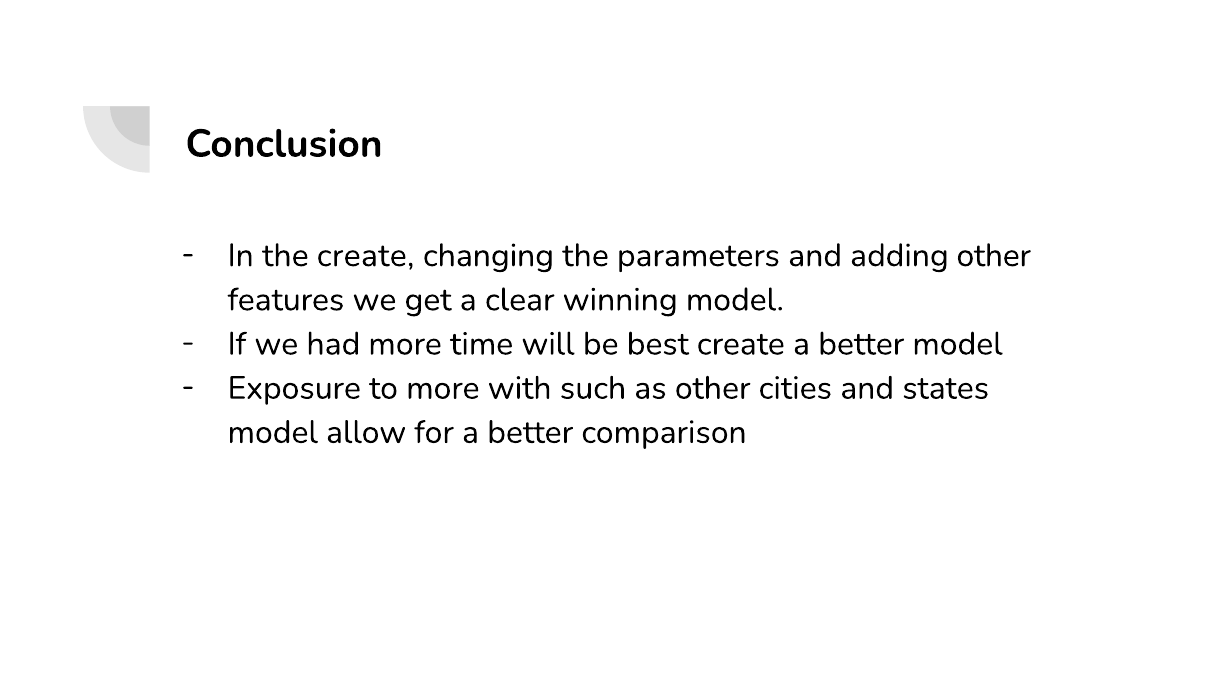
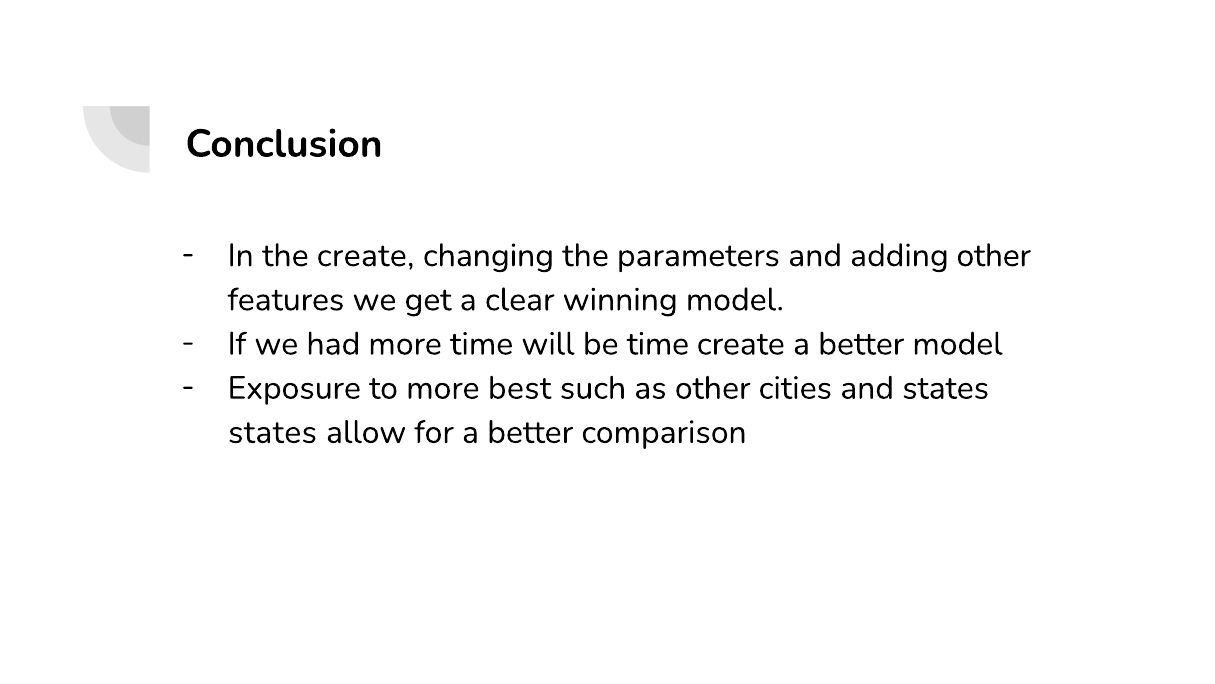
be best: best -> time (658, 344)
with: with -> best (520, 388)
model: model -> states (273, 432)
